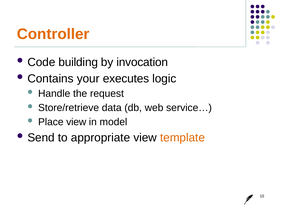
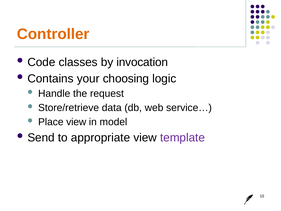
building: building -> classes (78, 62)
executes: executes -> choosing (126, 78)
template colour: orange -> purple (183, 137)
